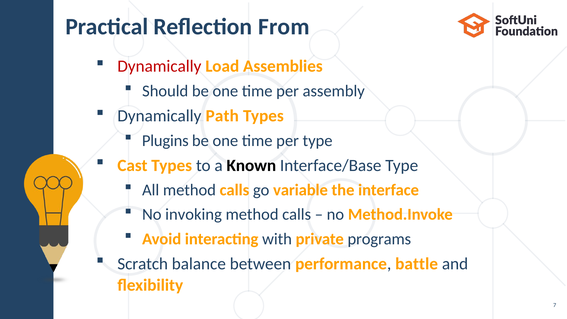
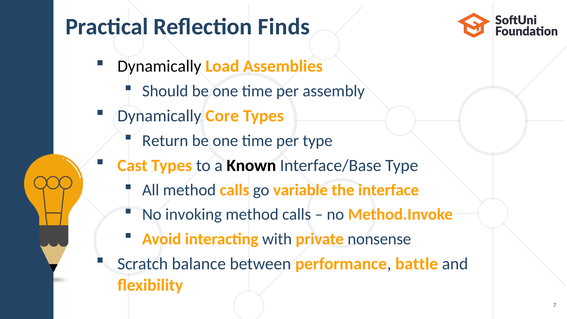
From: From -> Finds (284, 27)
Dynamically colour: red -> black (159, 66)
Path: Path -> Core (222, 116)
Plugins: Plugins -> Return (165, 141)
programs: programs -> nonsense (379, 239)
